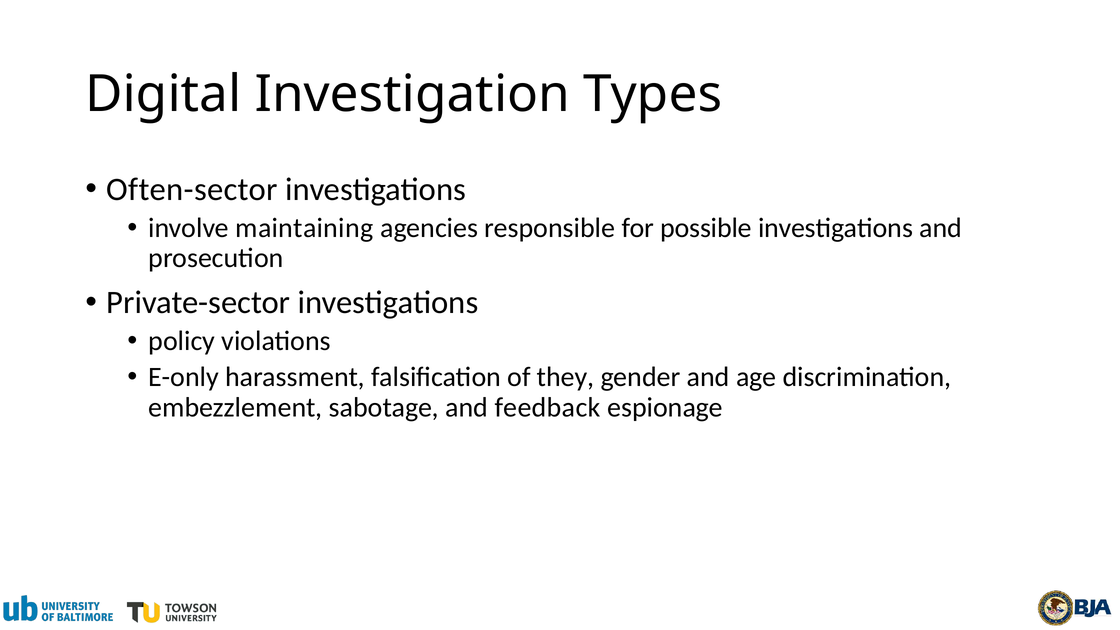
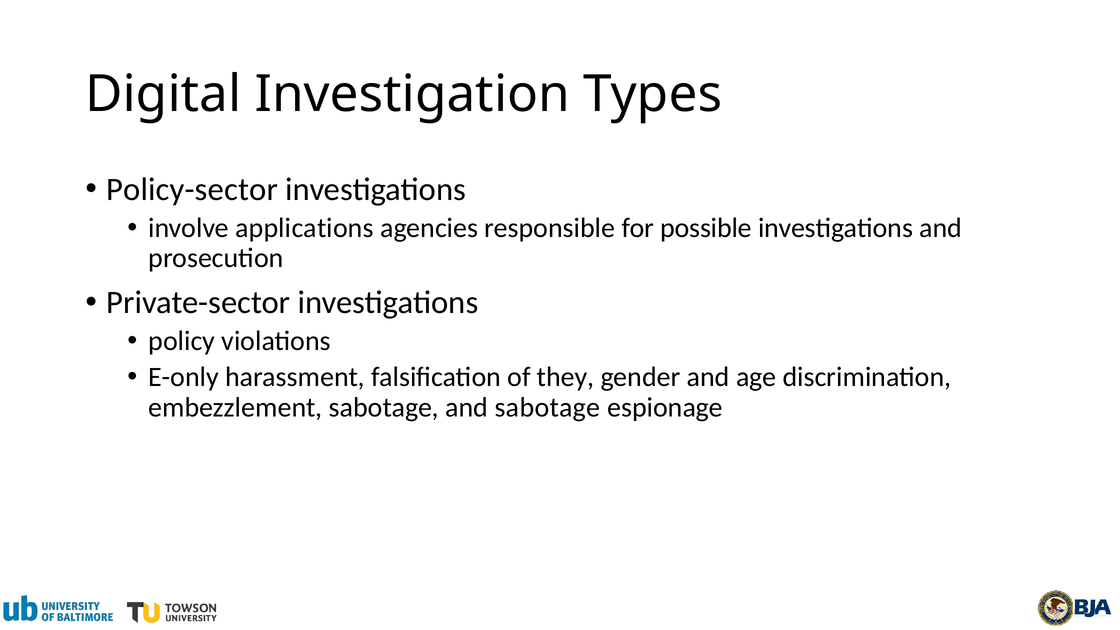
Often-sector: Often-sector -> Policy-sector (192, 189)
maintaining: maintaining -> applications (304, 228)
and feedback: feedback -> sabotage (547, 407)
